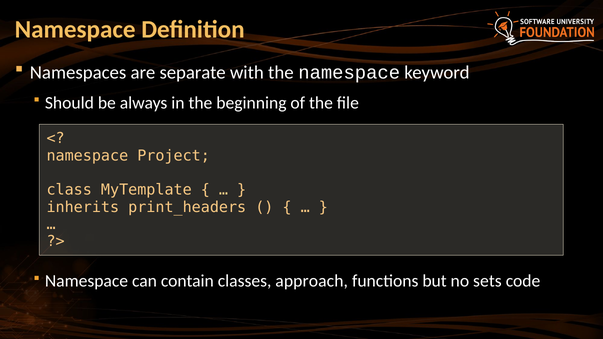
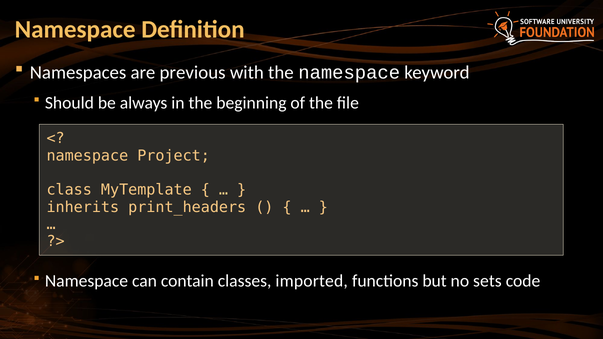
separate: separate -> previous (193, 72)
approach: approach -> imported (312, 281)
